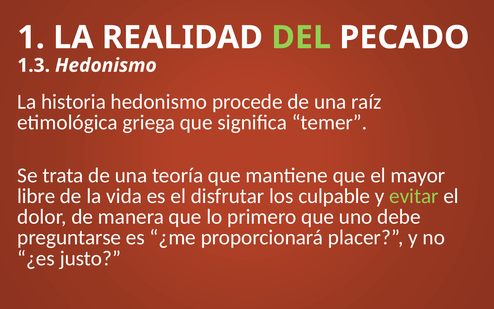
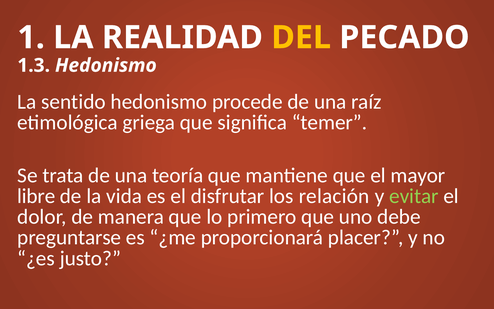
DEL colour: light green -> yellow (301, 37)
historia: historia -> sentido (73, 102)
culpable: culpable -> relación (334, 196)
